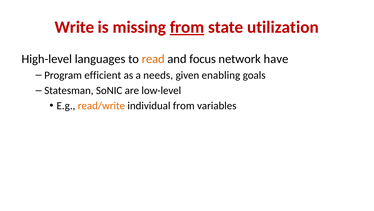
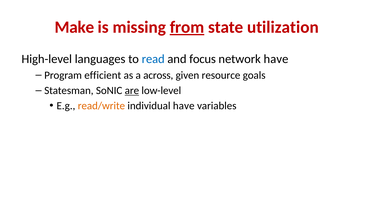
Write: Write -> Make (74, 27)
read colour: orange -> blue (153, 59)
needs: needs -> across (158, 75)
enabling: enabling -> resource (221, 75)
are underline: none -> present (132, 90)
individual from: from -> have (184, 106)
